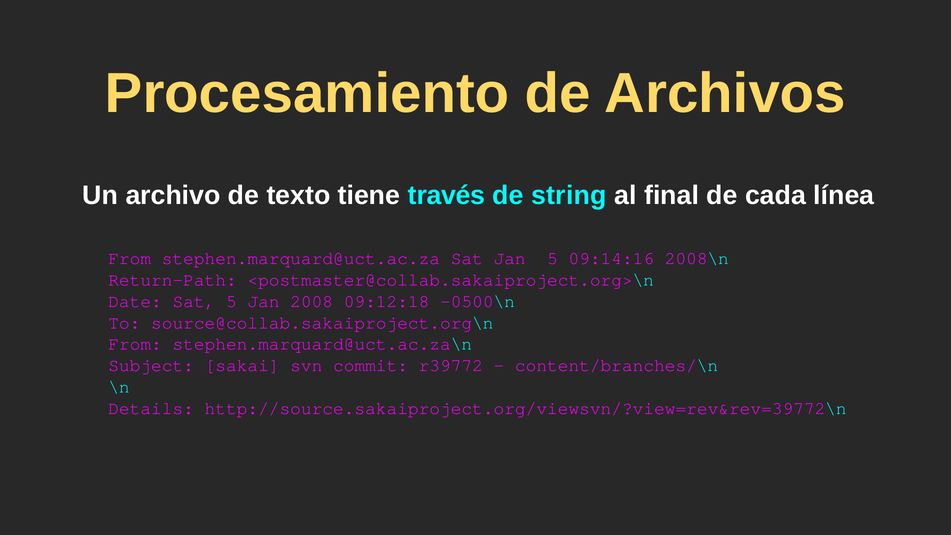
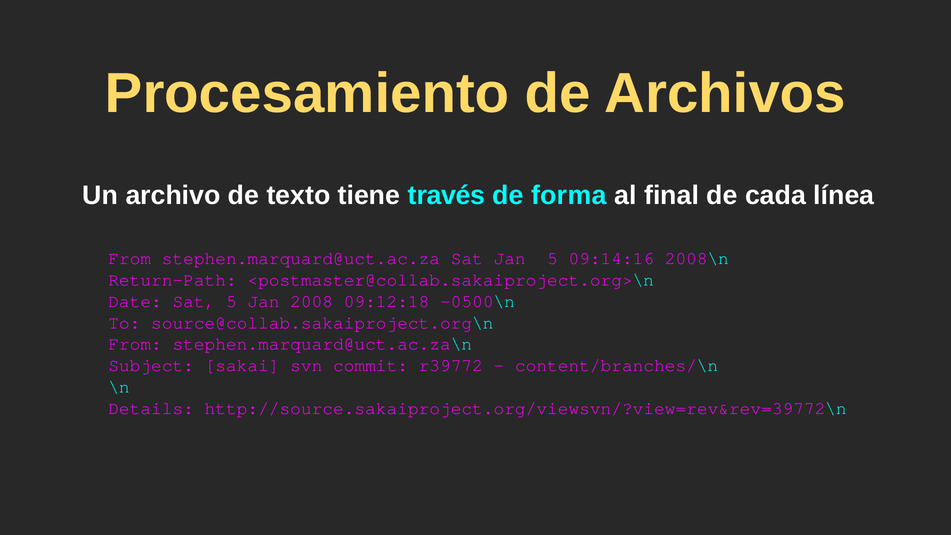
string: string -> forma (569, 195)
